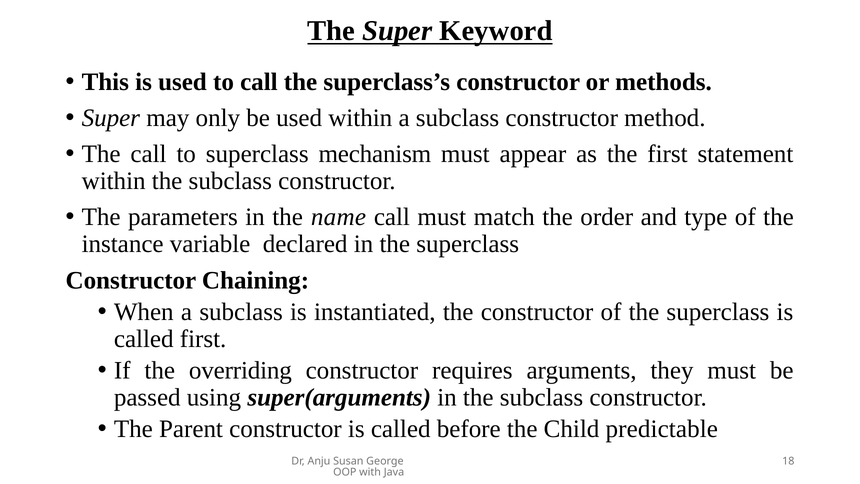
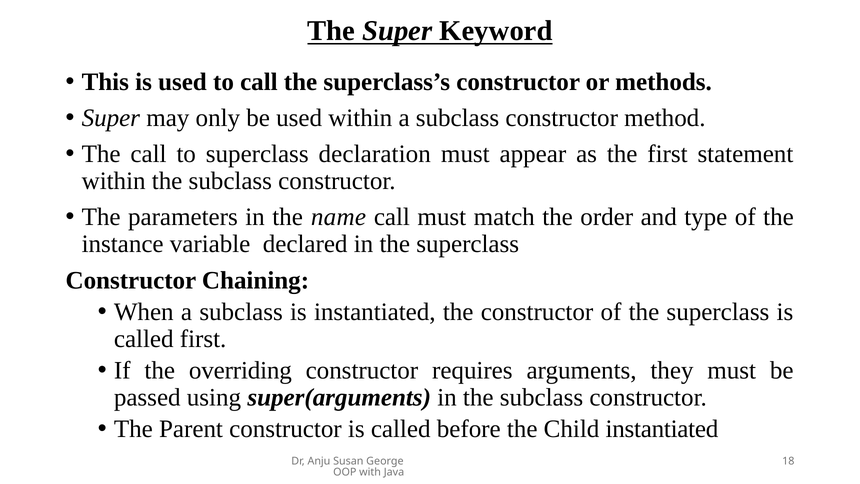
mechanism: mechanism -> declaration (375, 154)
Child predictable: predictable -> instantiated (662, 429)
